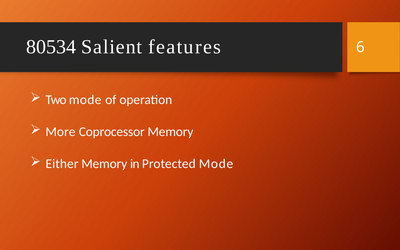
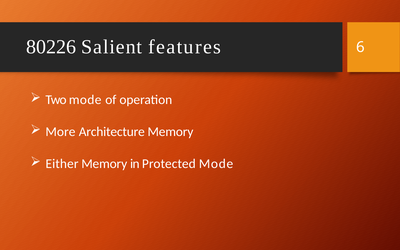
80534: 80534 -> 80226 (51, 47)
Coprocessor: Coprocessor -> Architecture (112, 132)
